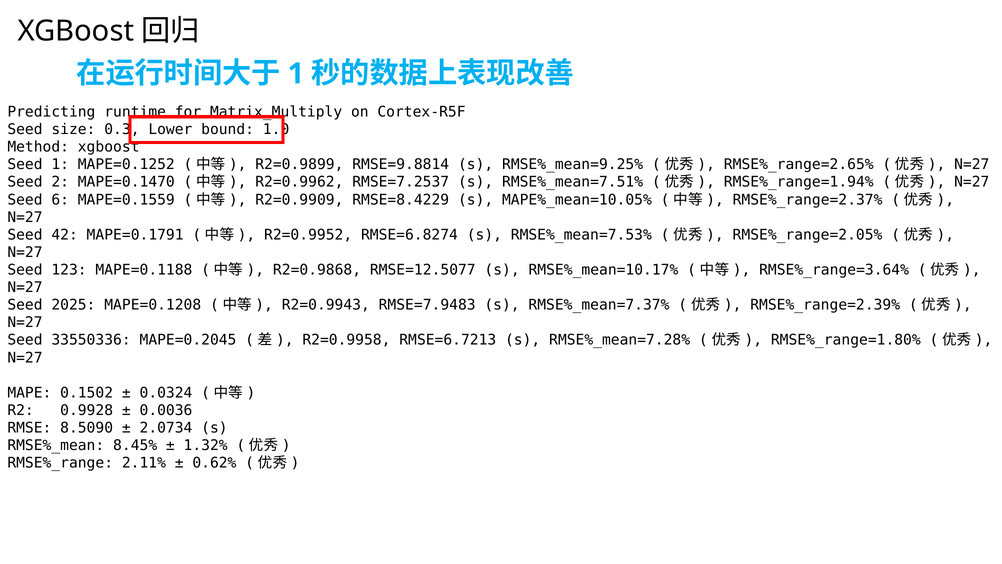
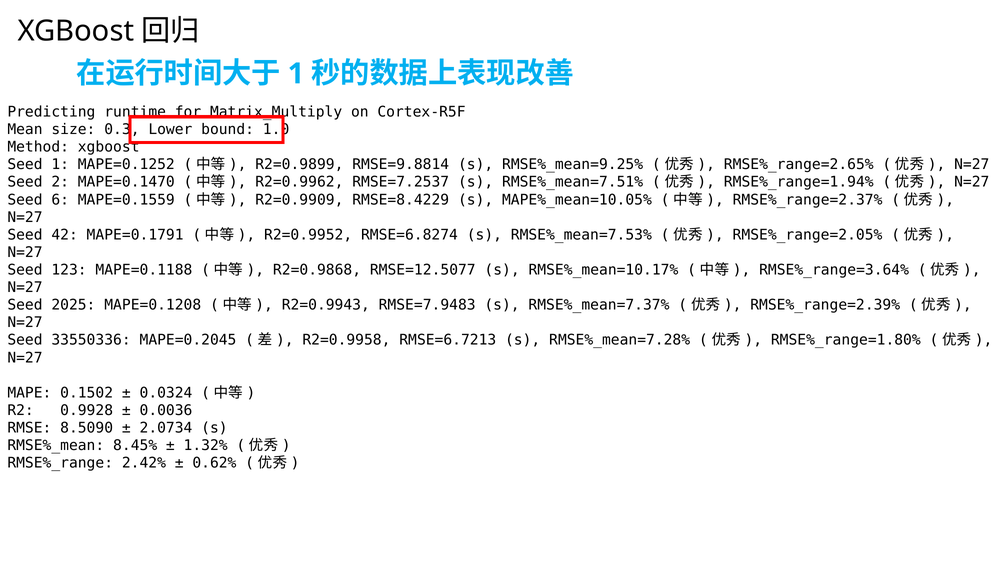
Seed: Seed -> Mean (25, 129)
2.11%: 2.11% -> 2.42% (144, 463)
